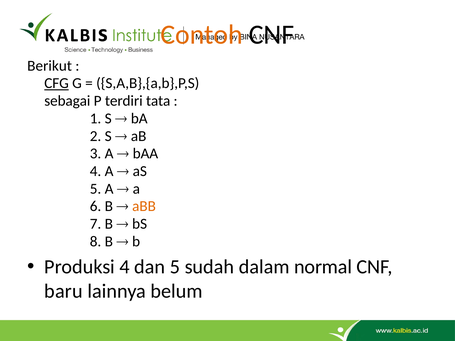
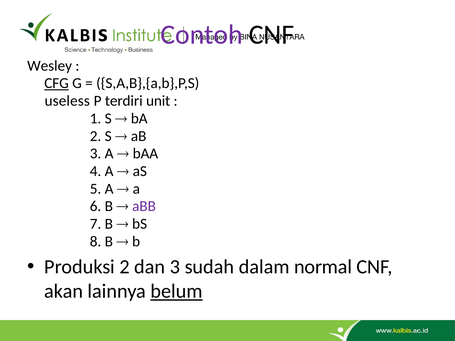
Contoh colour: orange -> purple (202, 35)
Berikut: Berikut -> Wesley (50, 66)
sebagai: sebagai -> useless (67, 101)
tata: tata -> unit (158, 101)
aBB colour: orange -> purple (144, 206)
Produksi 4: 4 -> 2 (125, 267)
dan 5: 5 -> 3 (175, 267)
baru: baru -> akan (64, 291)
belum underline: none -> present (177, 291)
